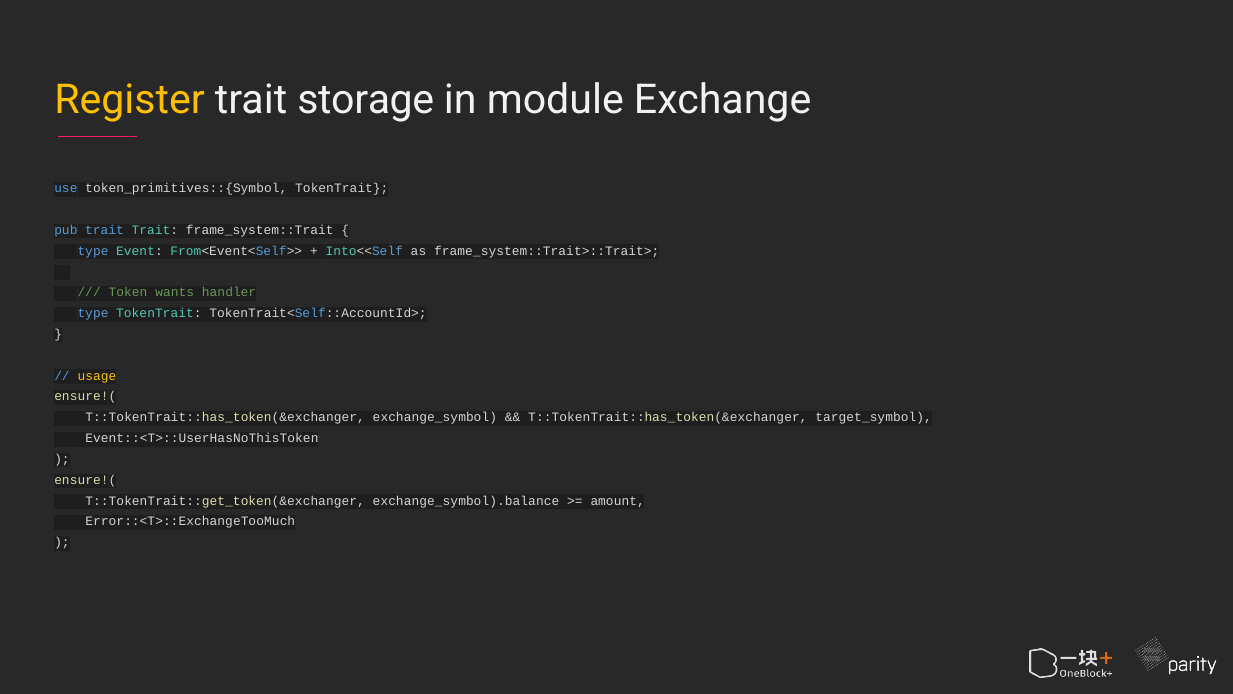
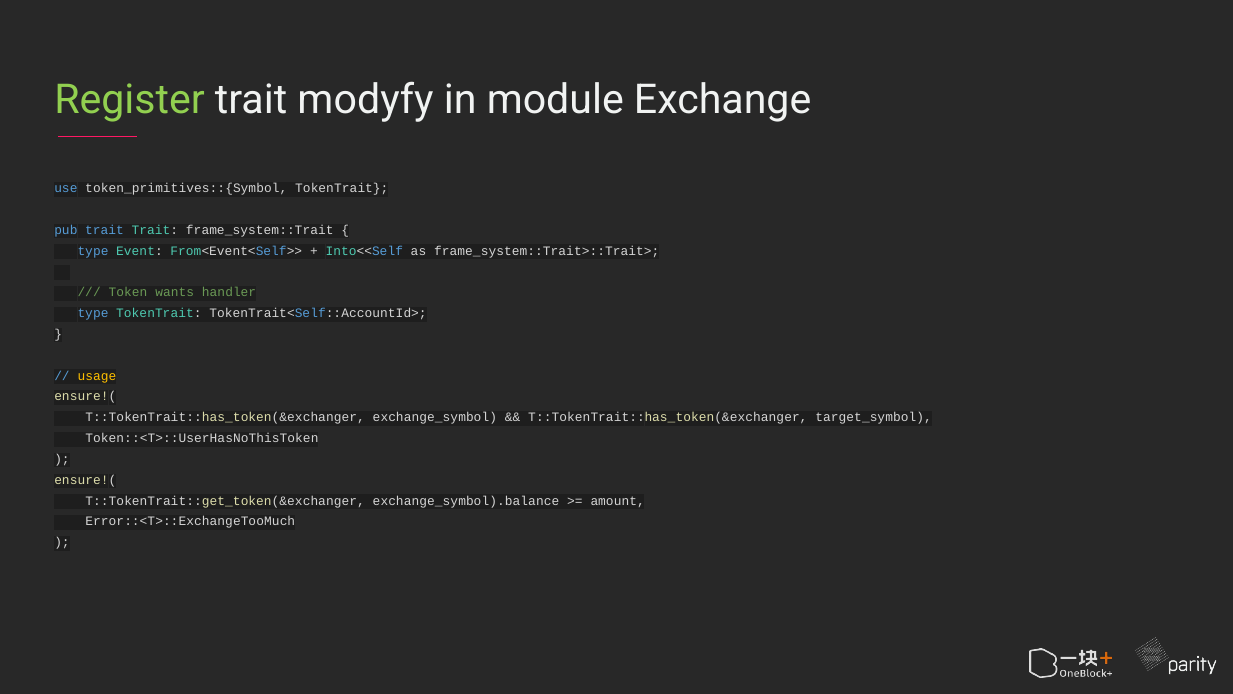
Register colour: yellow -> light green (130, 100)
storage: storage -> modyfy (366, 100)
Event::<T>::UserHasNoThisToken: Event::<T>::UserHasNoThisToken -> Token::<T>::UserHasNoThisToken (202, 438)
